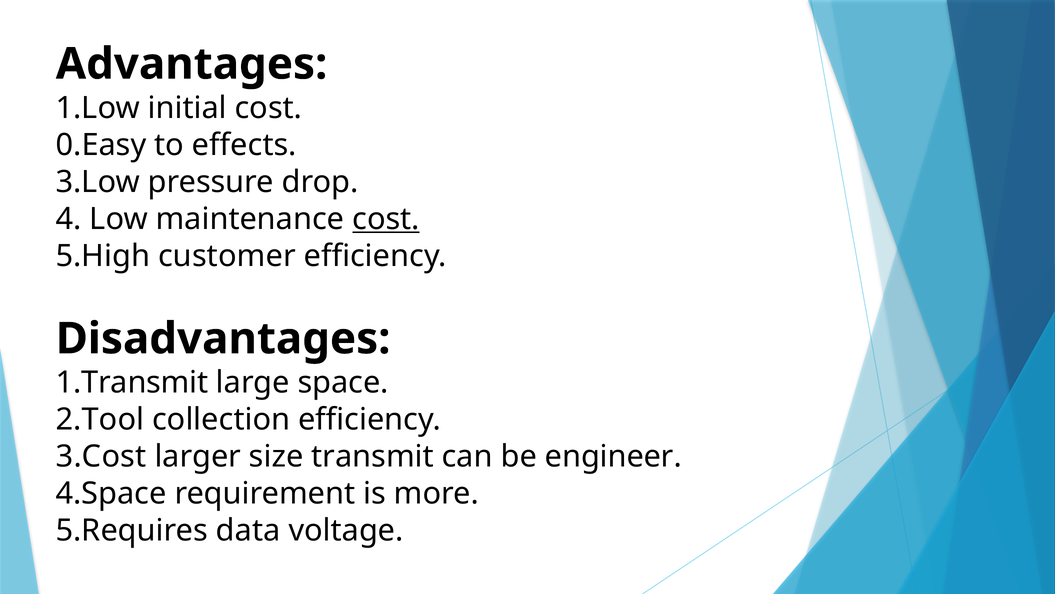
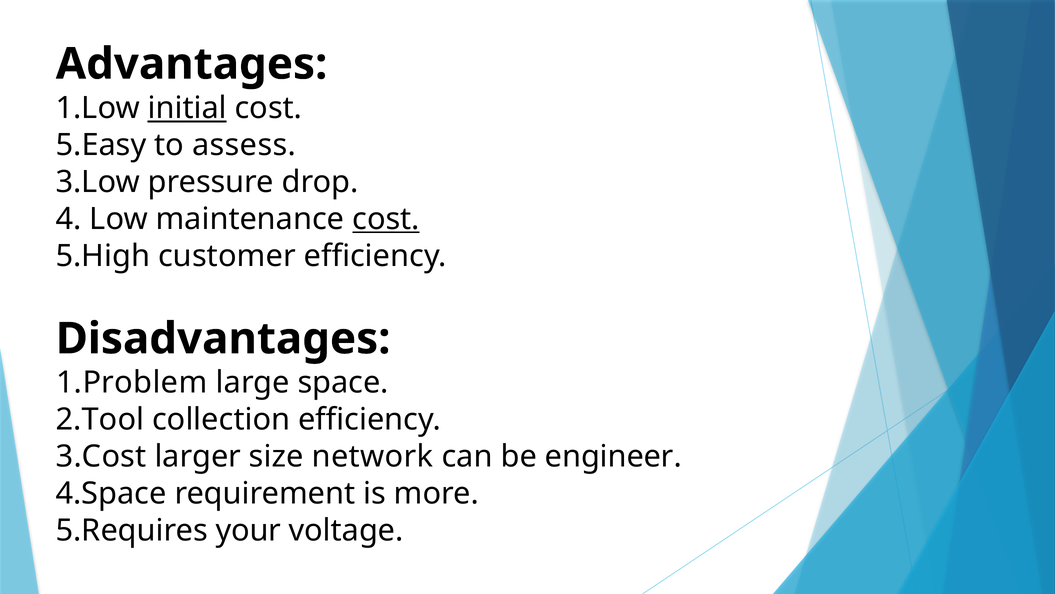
initial underline: none -> present (187, 108)
0.Easy: 0.Easy -> 5.Easy (101, 145)
effects: effects -> assess (244, 145)
1.Transmit: 1.Transmit -> 1.Problem (132, 382)
transmit: transmit -> network (372, 456)
data: data -> your (248, 530)
